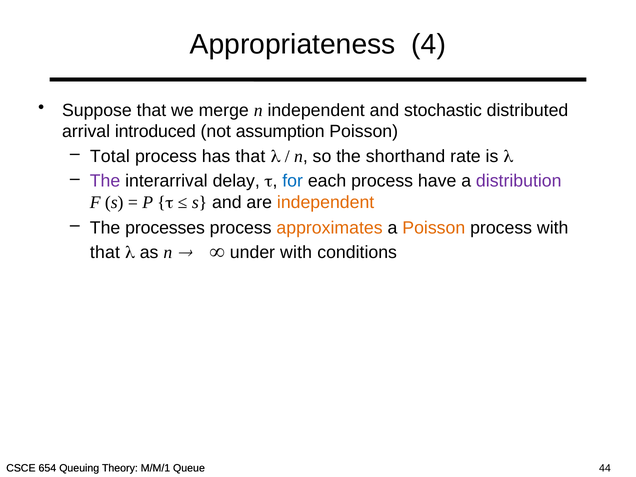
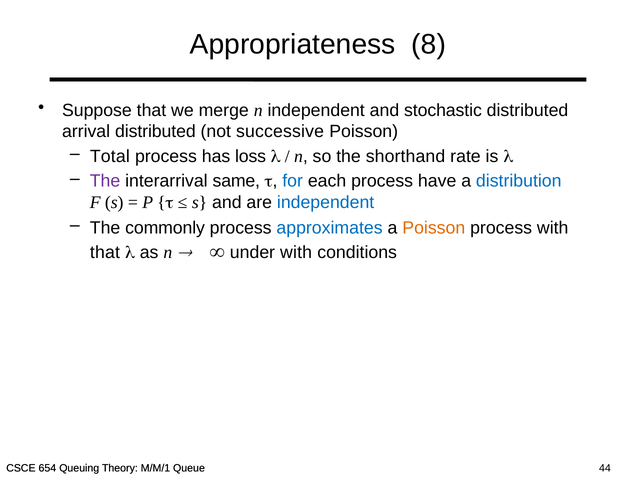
4: 4 -> 8 (429, 44)
arrival introduced: introduced -> distributed (155, 132)
assumption: assumption -> successive (280, 132)
has that: that -> loss (251, 156)
delay: delay -> same (236, 181)
distribution colour: purple -> blue (519, 181)
independent colour: orange -> blue (326, 202)
processes: processes -> commonly (165, 228)
approximates colour: orange -> blue (330, 228)
